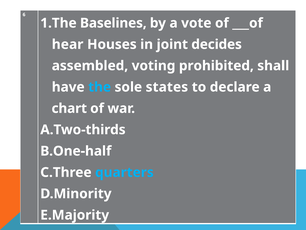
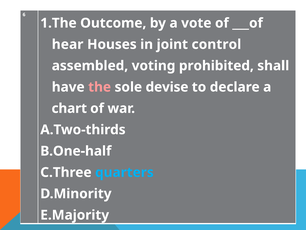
Baselines: Baselines -> Outcome (113, 23)
decides: decides -> control (216, 44)
the colour: light blue -> pink (100, 87)
states: states -> devise (167, 87)
